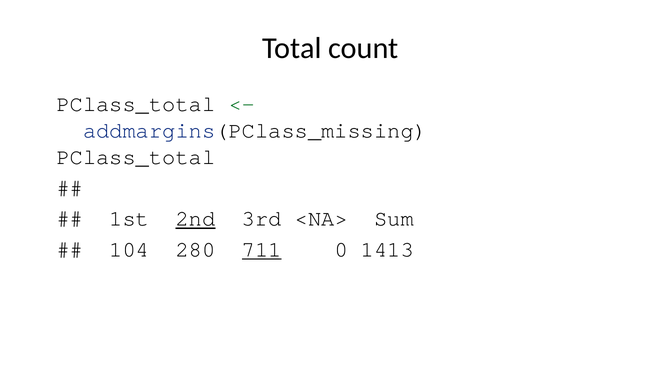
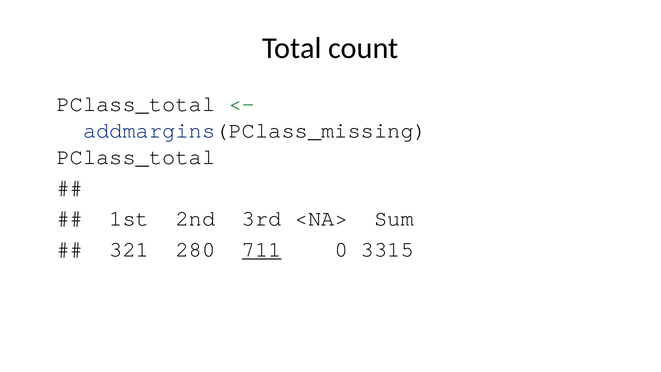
2nd underline: present -> none (196, 219)
104: 104 -> 321 (129, 249)
1413: 1413 -> 3315 (387, 249)
